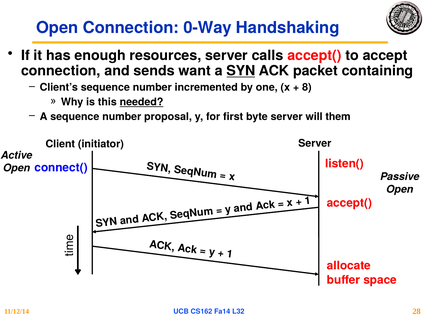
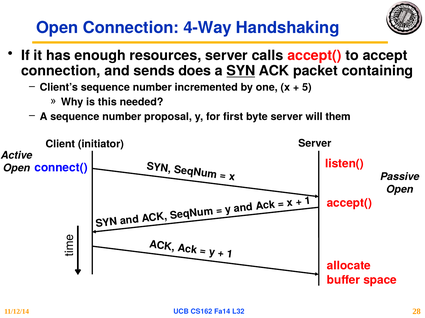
0-Way: 0-Way -> 4-Way (208, 28)
want: want -> does (195, 71)
8: 8 -> 5 (307, 88)
needed underline: present -> none (142, 102)
